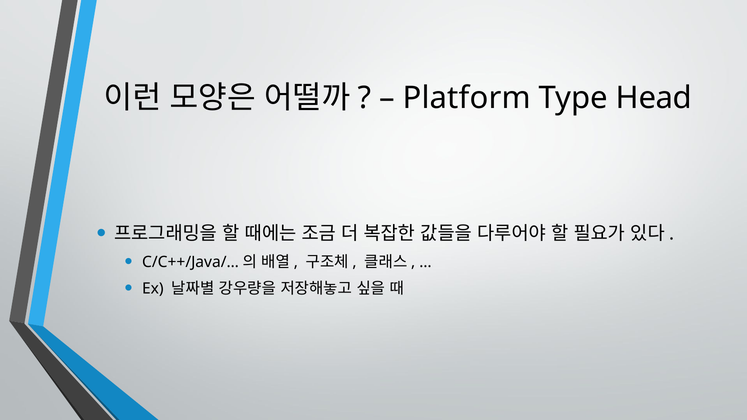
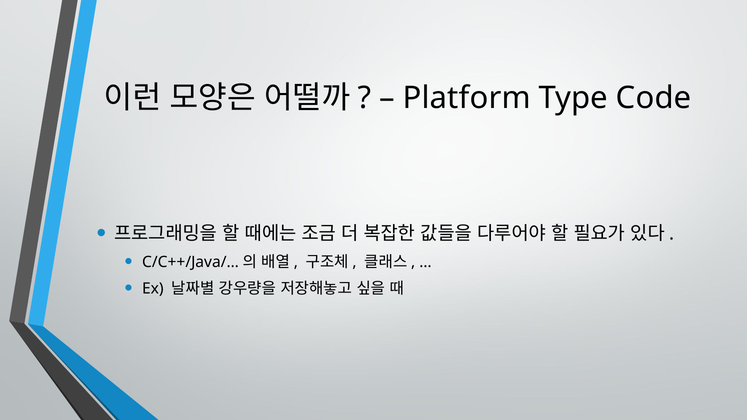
Head: Head -> Code (654, 98)
